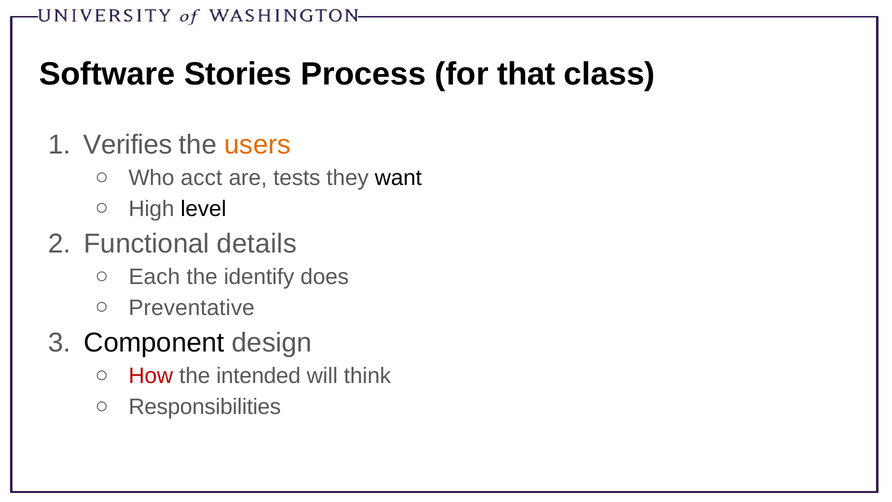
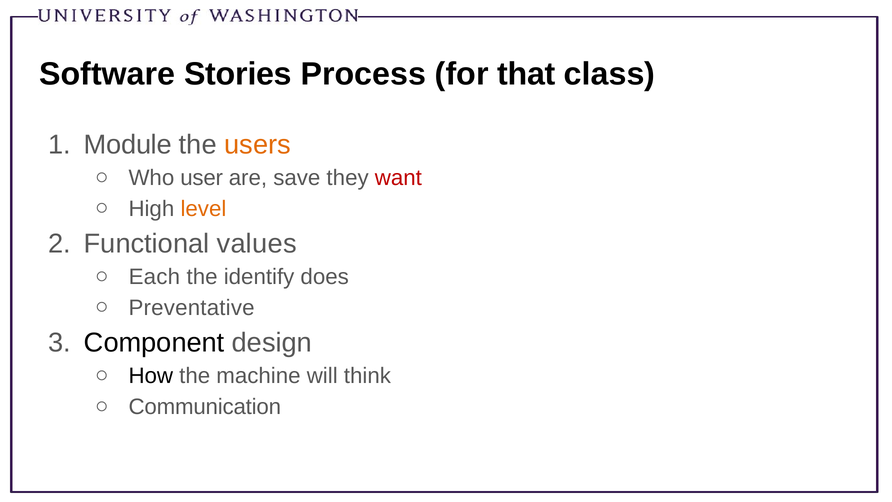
Verifies: Verifies -> Module (128, 144)
acct: acct -> user (202, 178)
tests: tests -> save (297, 178)
want colour: black -> red (398, 178)
level colour: black -> orange (203, 209)
details: details -> values (257, 244)
How colour: red -> black (151, 376)
intended: intended -> machine (258, 376)
Responsibilities: Responsibilities -> Communication (205, 407)
